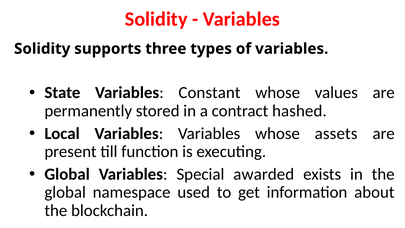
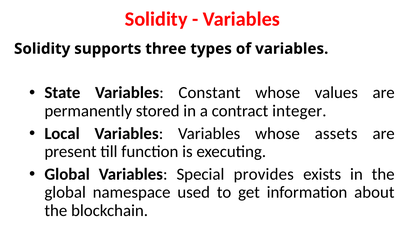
hashed: hashed -> integer (299, 111)
awarded: awarded -> provides (264, 174)
